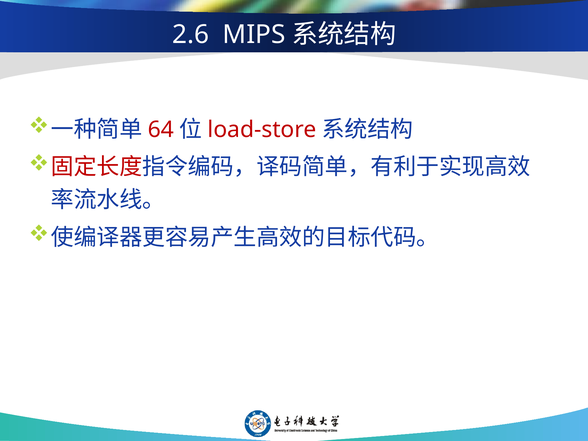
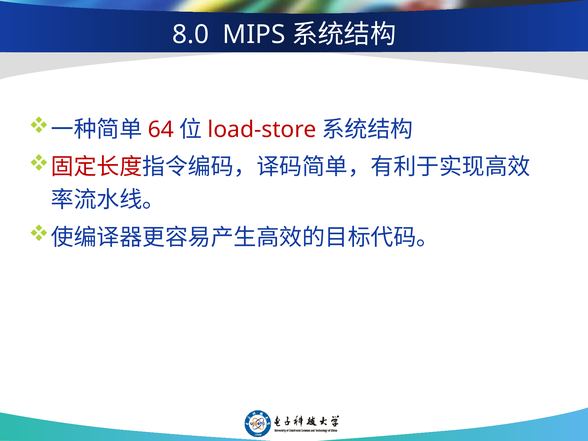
2.6: 2.6 -> 8.0 (191, 35)
